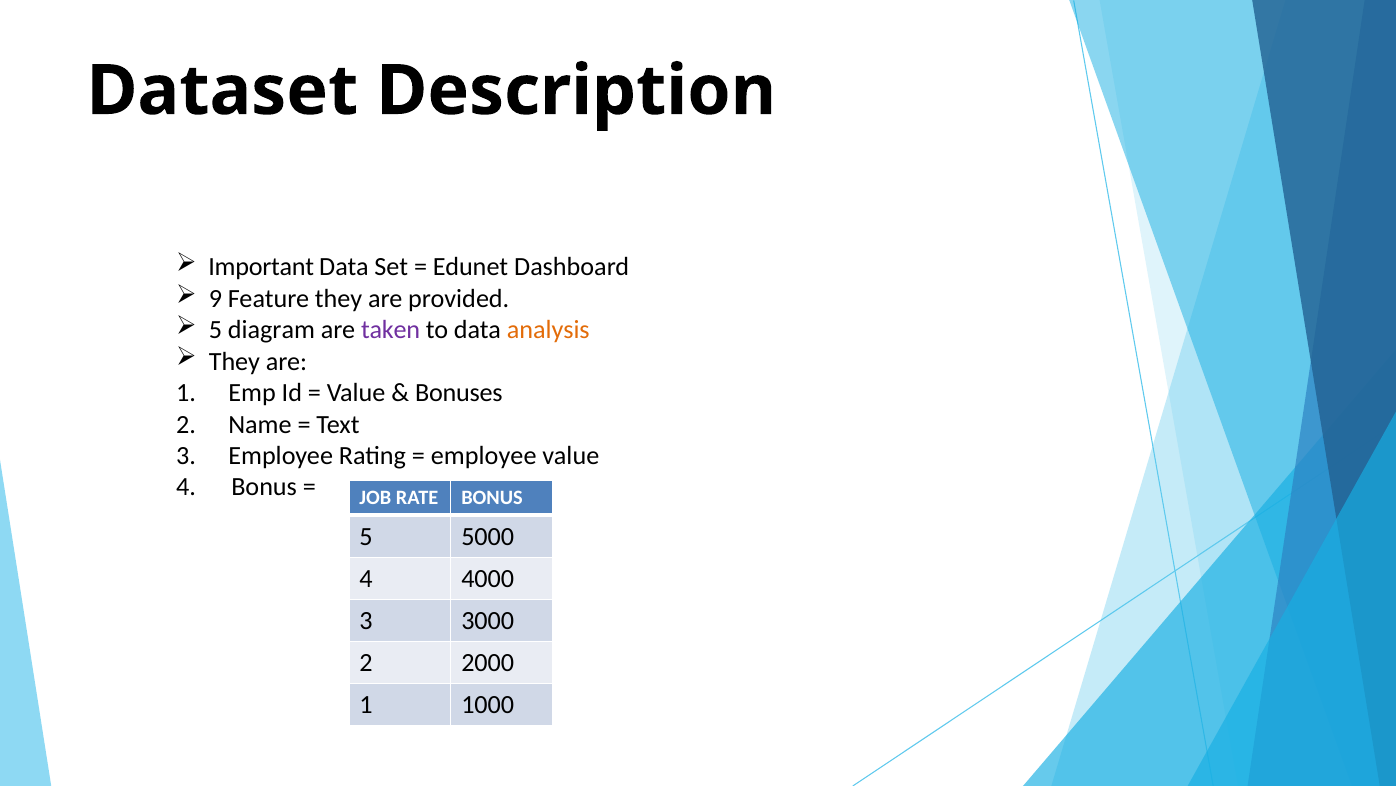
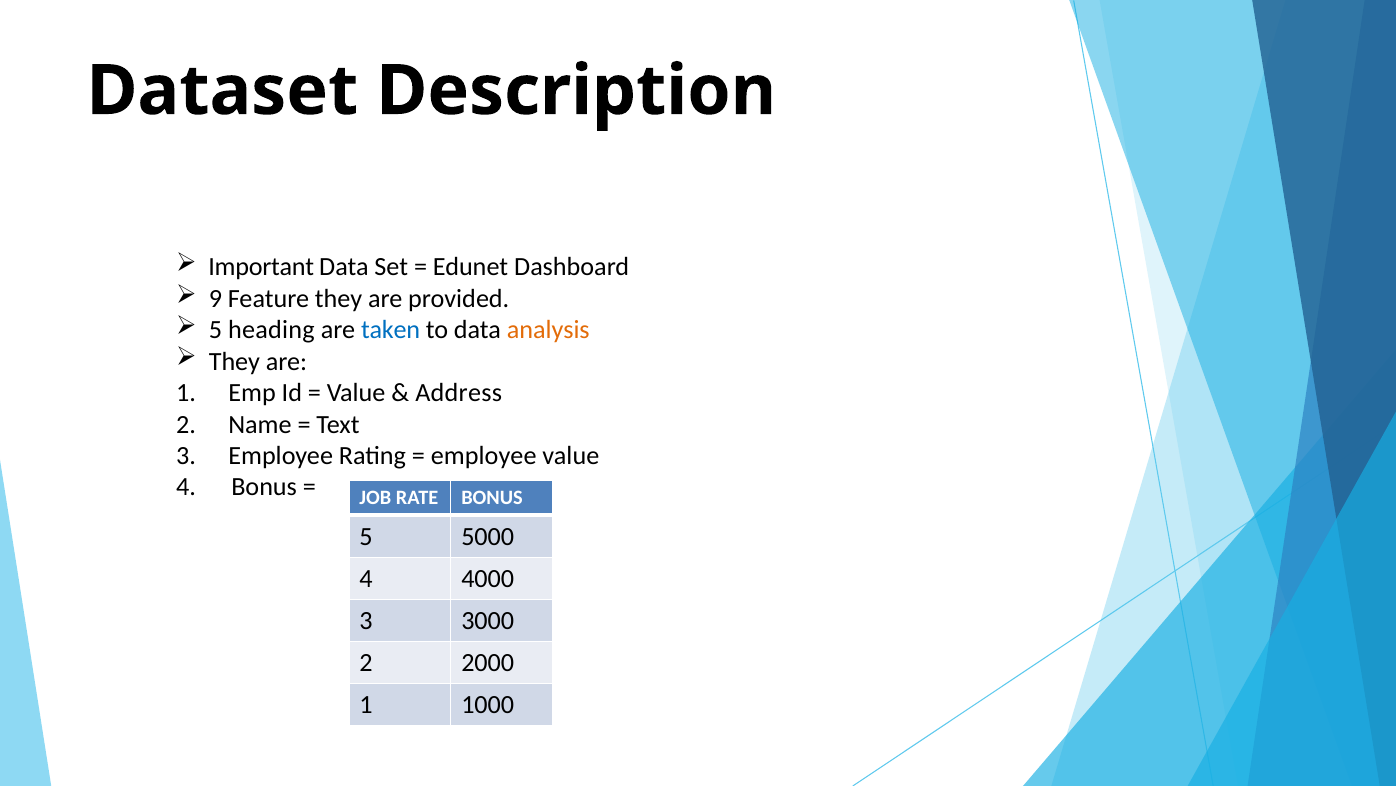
diagram: diagram -> heading (271, 330)
taken colour: purple -> blue (391, 330)
Bonuses: Bonuses -> Address (459, 393)
